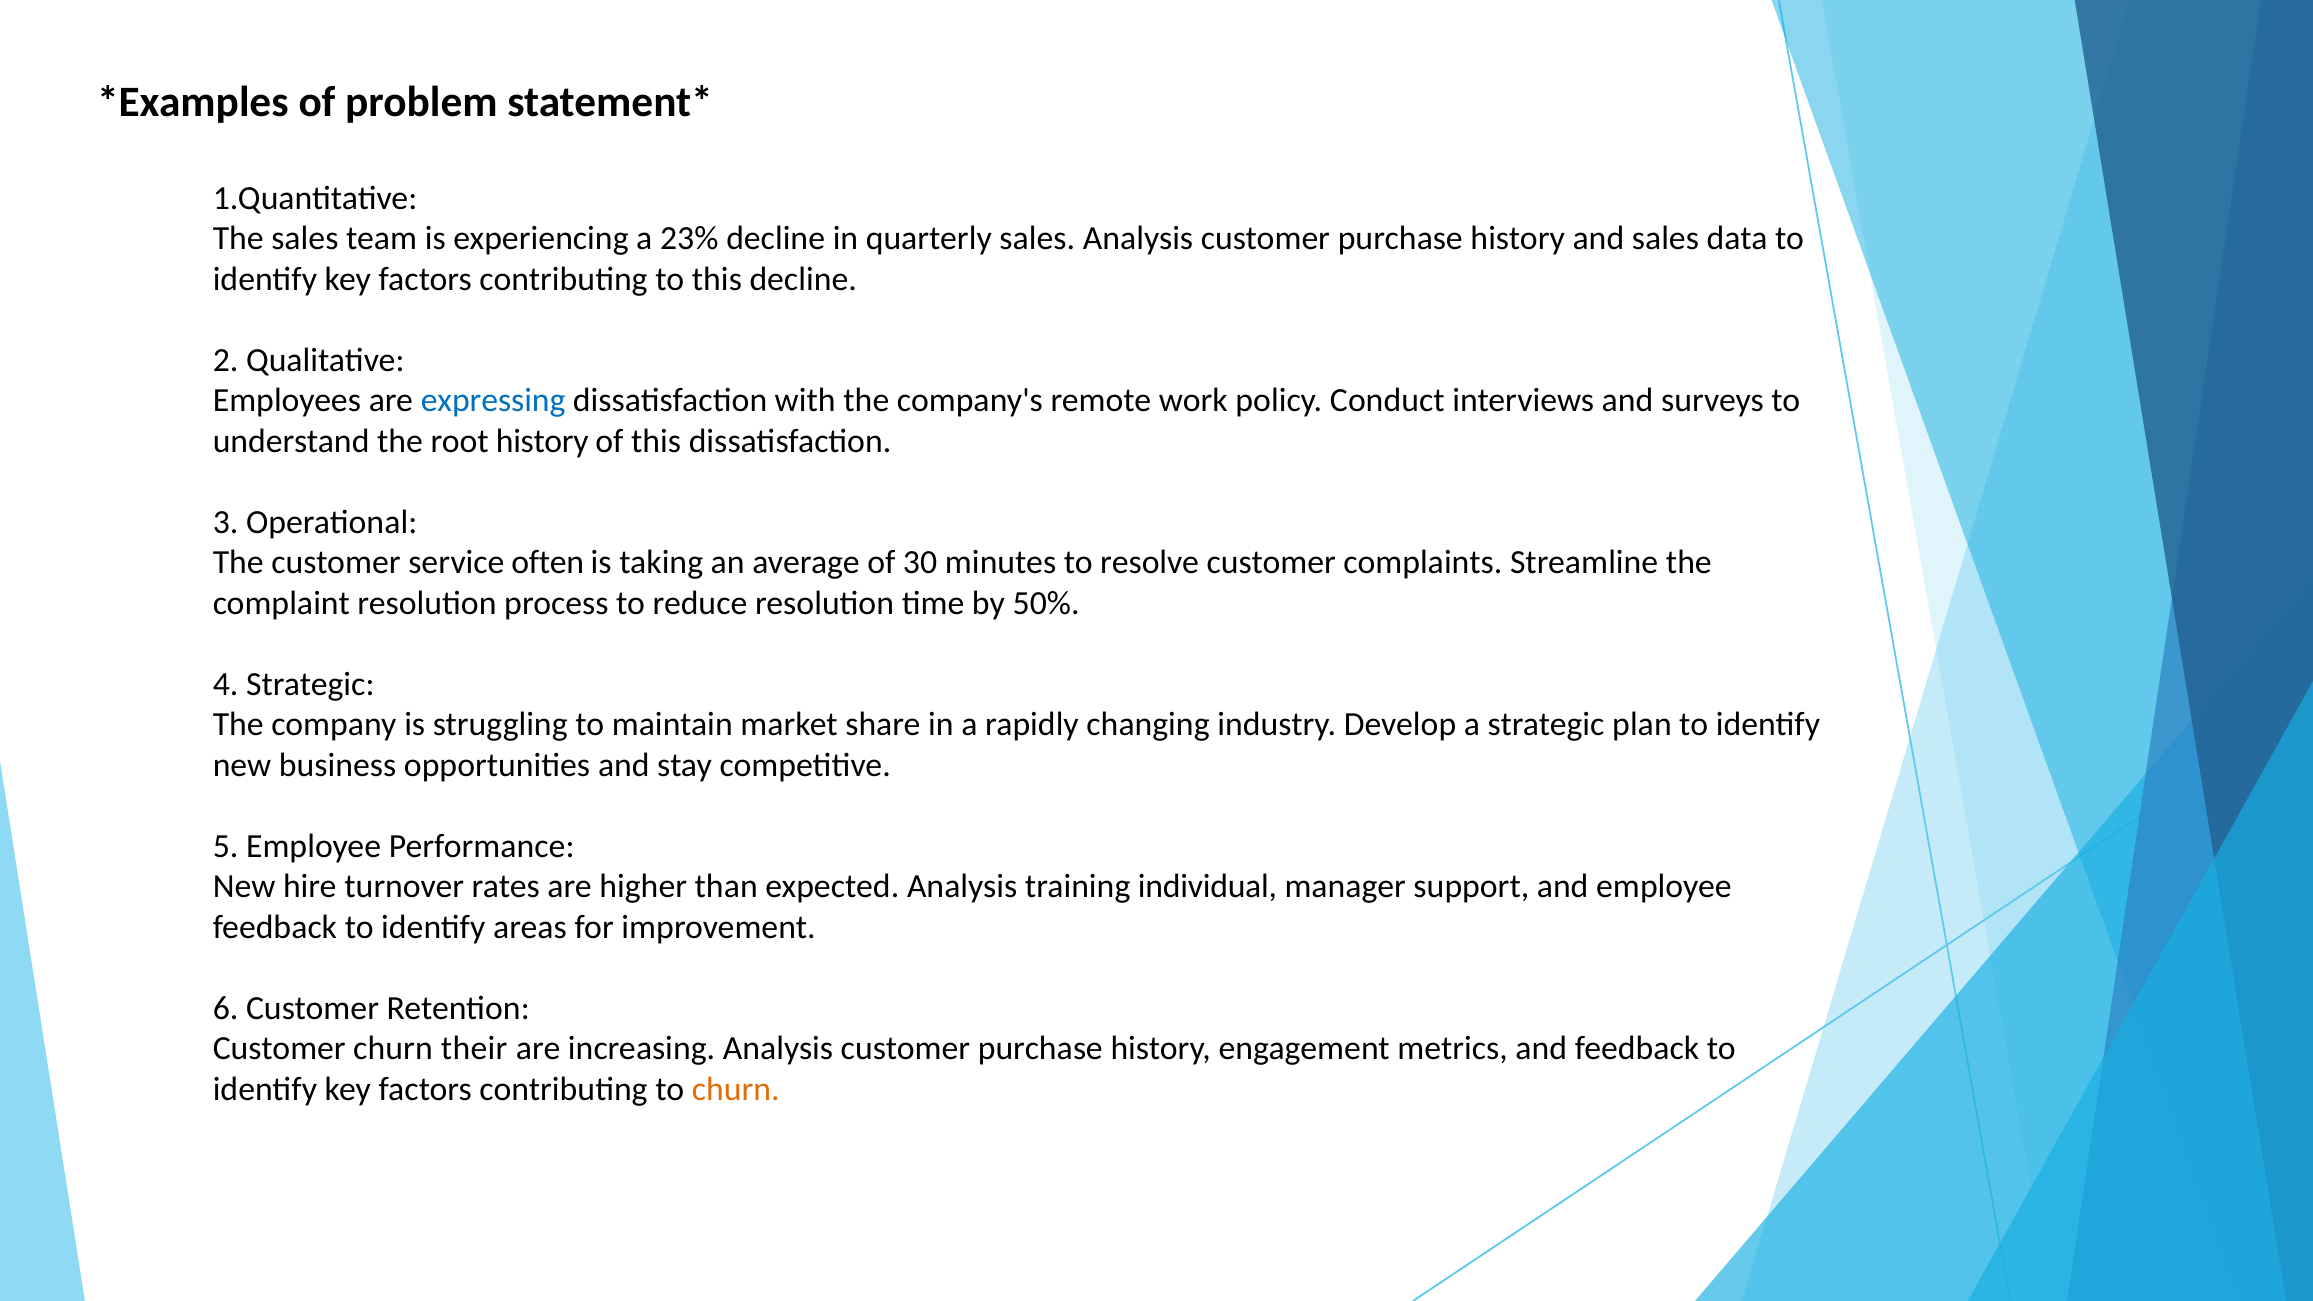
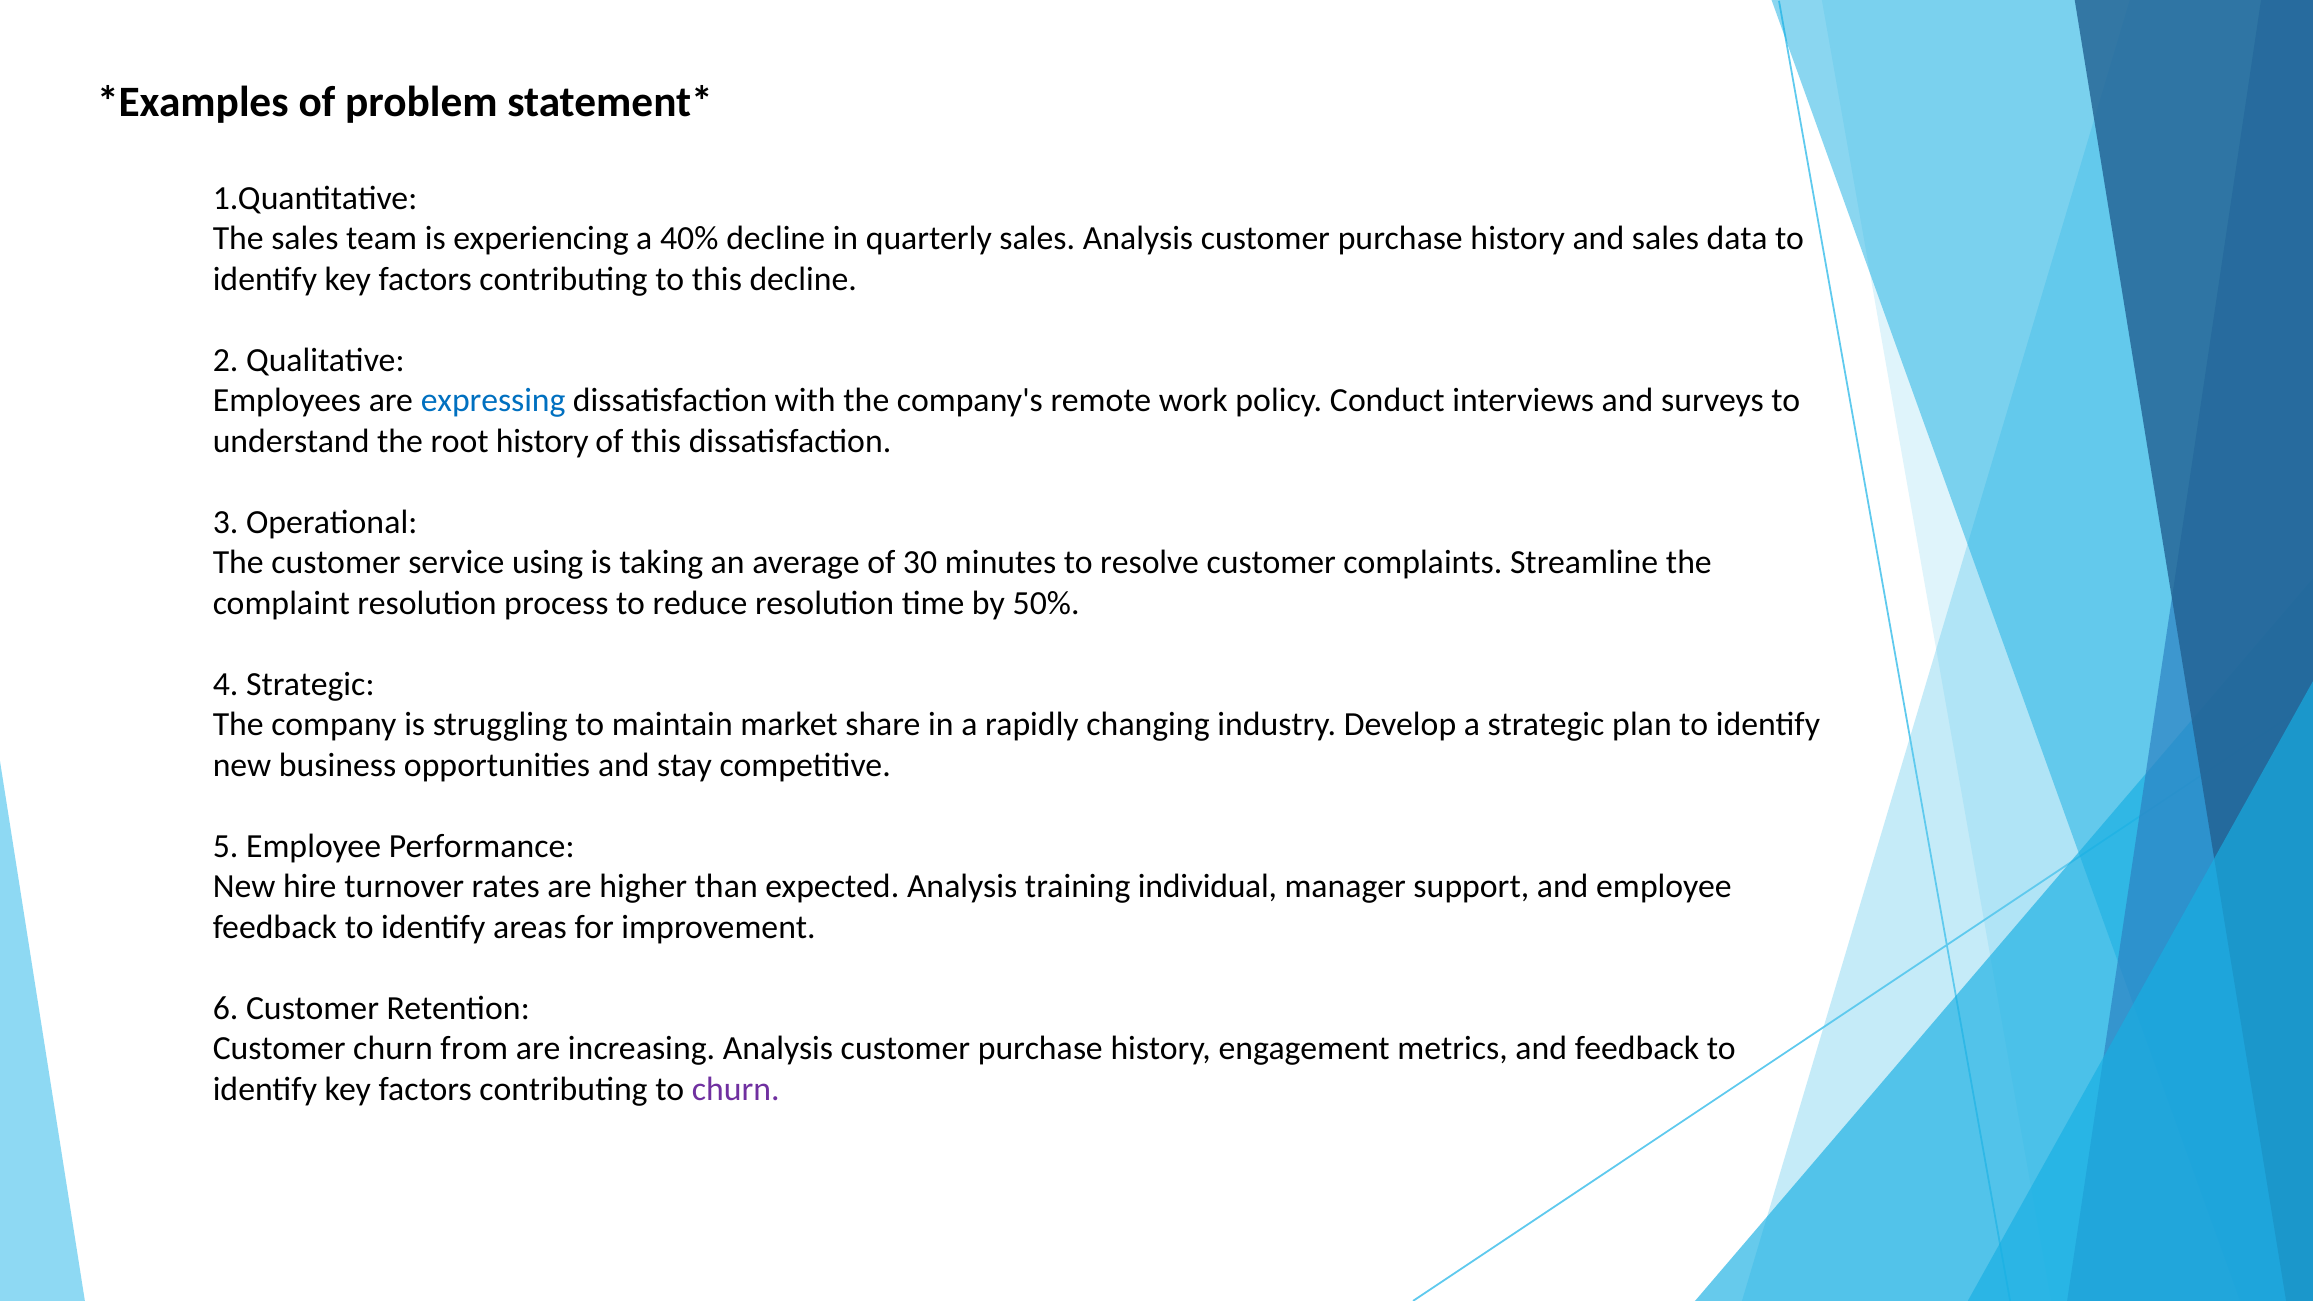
23%: 23% -> 40% (689, 238)
often: often -> using (548, 562)
their: their -> from (474, 1048)
churn colour: orange -> purple (736, 1089)
